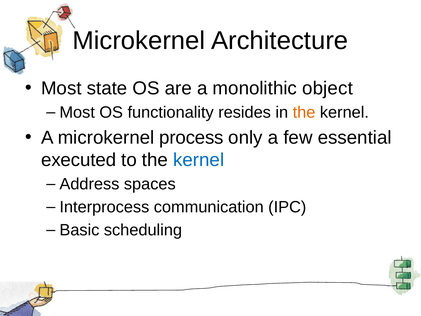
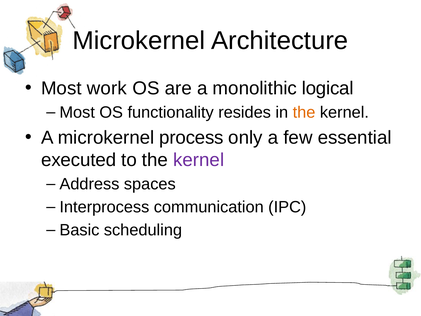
state: state -> work (107, 88)
object: object -> logical (328, 88)
kernel colour: blue -> purple (199, 160)
